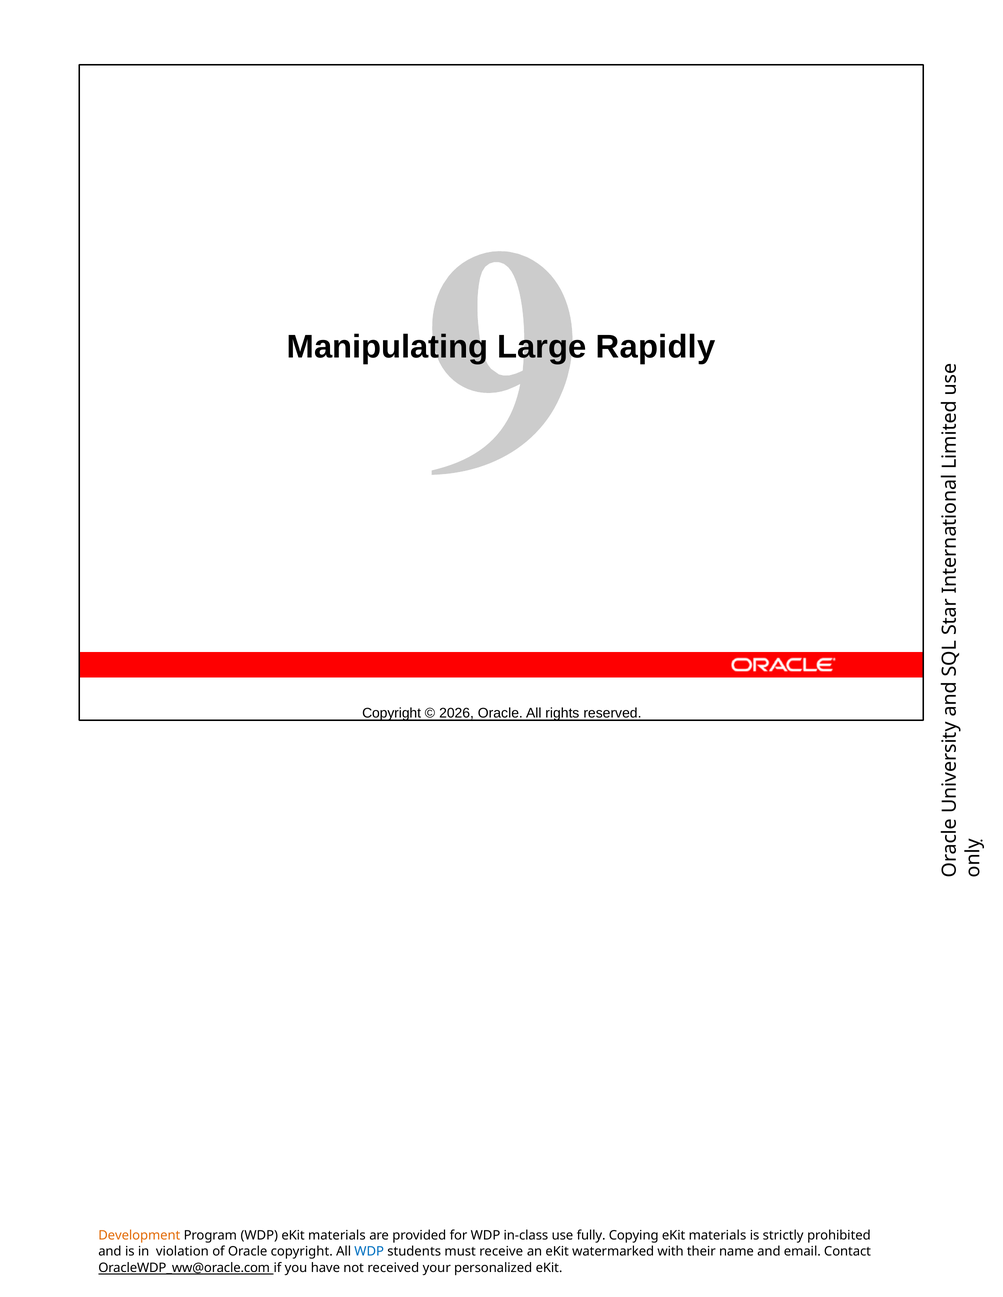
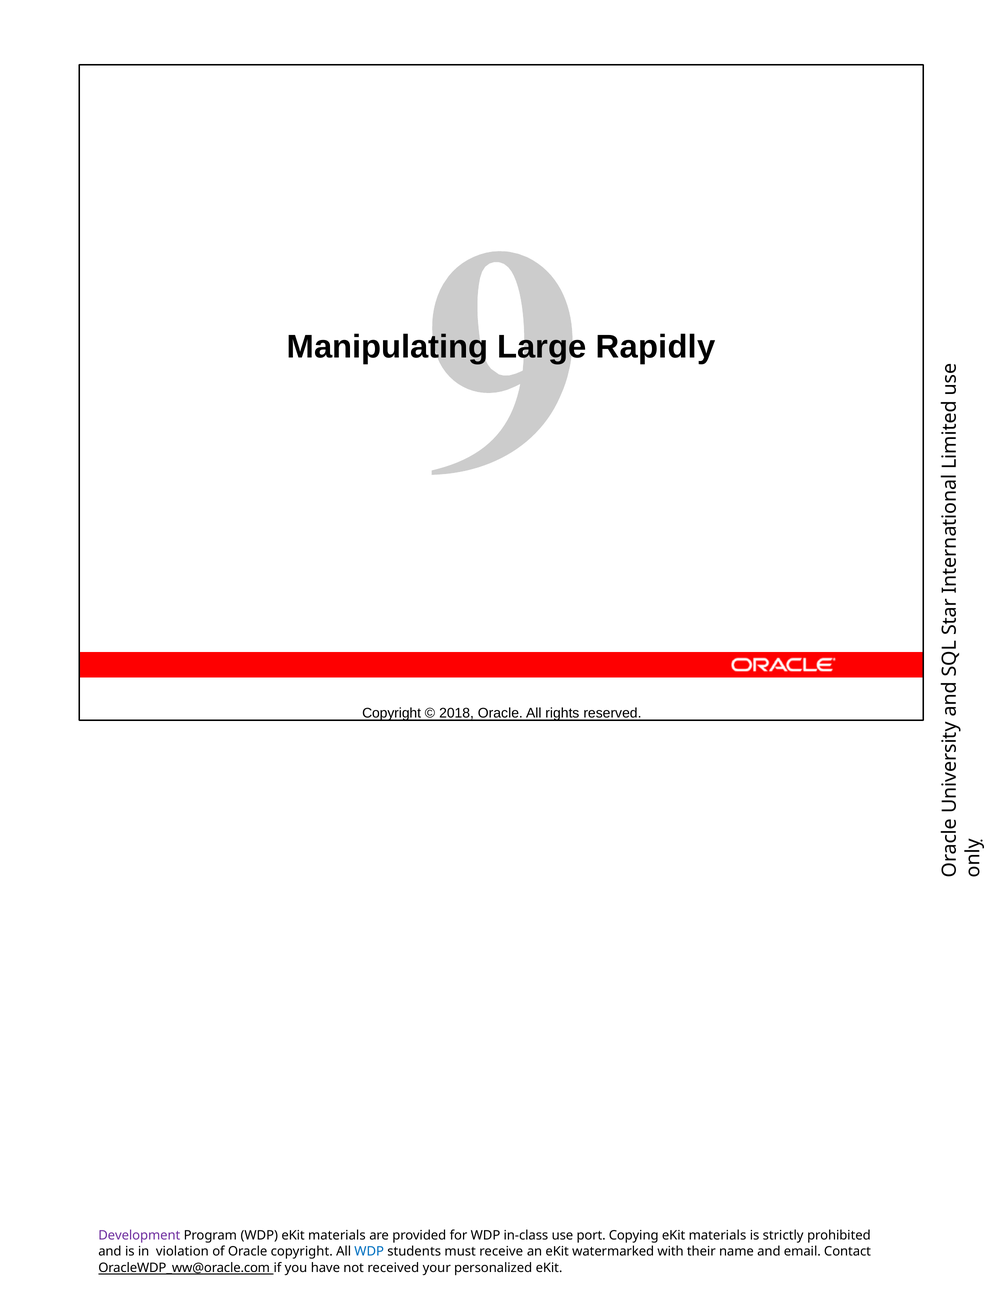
2026: 2026 -> 2018 (457, 714)
Development colour: orange -> purple (139, 1236)
fully: fully -> port (591, 1236)
